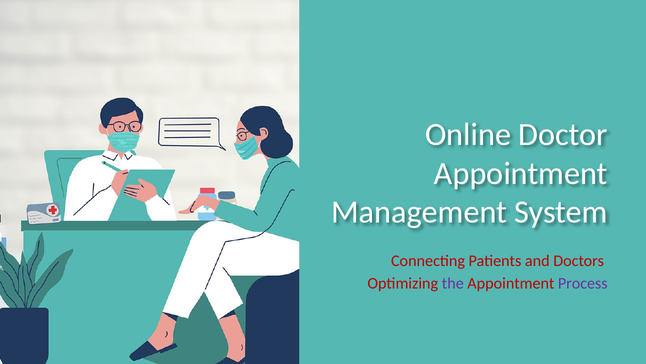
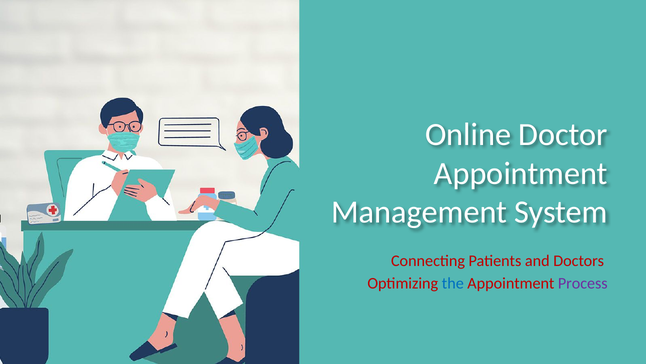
the colour: purple -> blue (453, 283)
